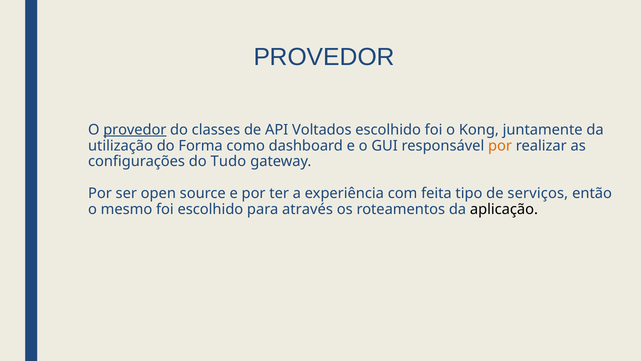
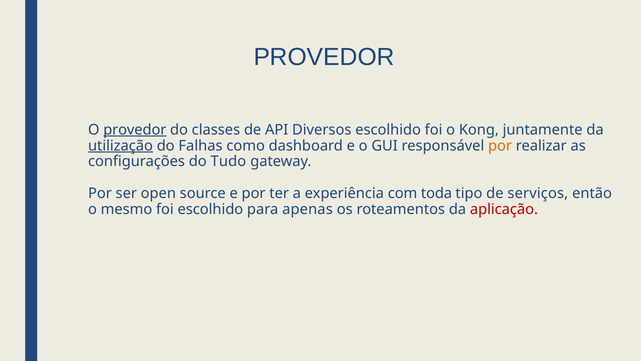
Voltados: Voltados -> Diversos (322, 130)
utilização underline: none -> present (121, 146)
Forma: Forma -> Falhas (201, 146)
feita: feita -> toda (436, 193)
através: através -> apenas (307, 209)
aplicação colour: black -> red (504, 209)
